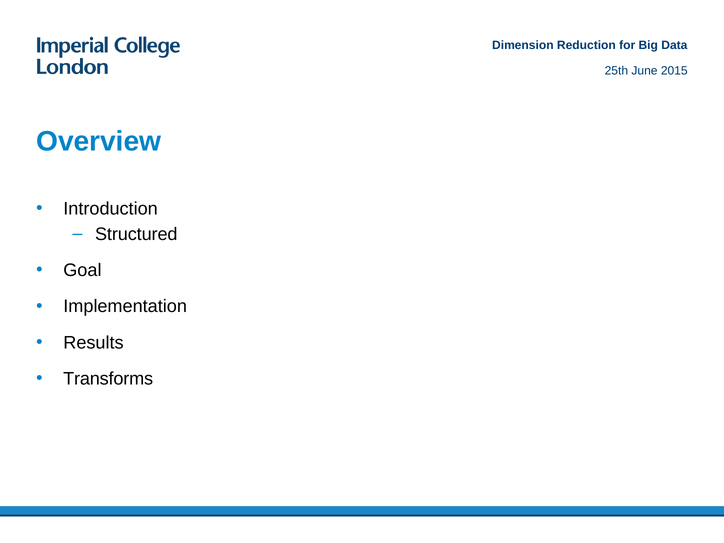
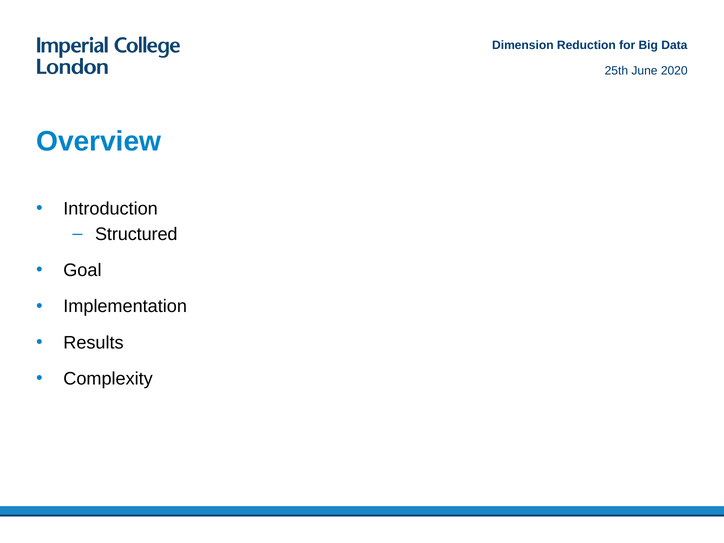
2015: 2015 -> 2020 (674, 71)
Transforms: Transforms -> Complexity (108, 379)
